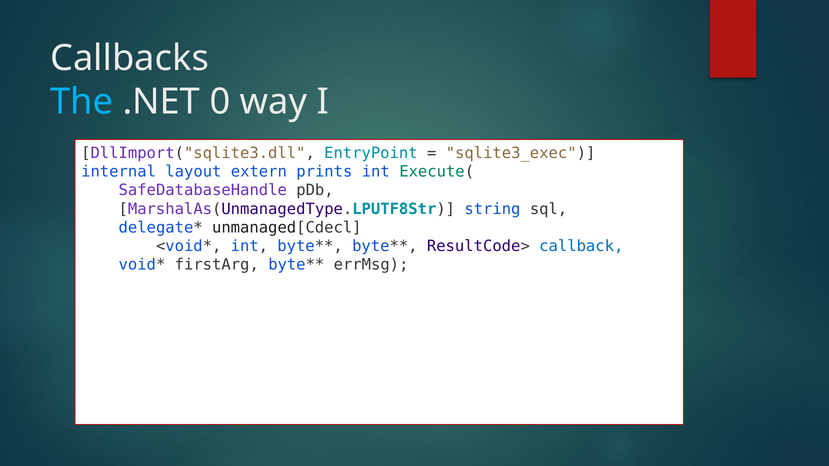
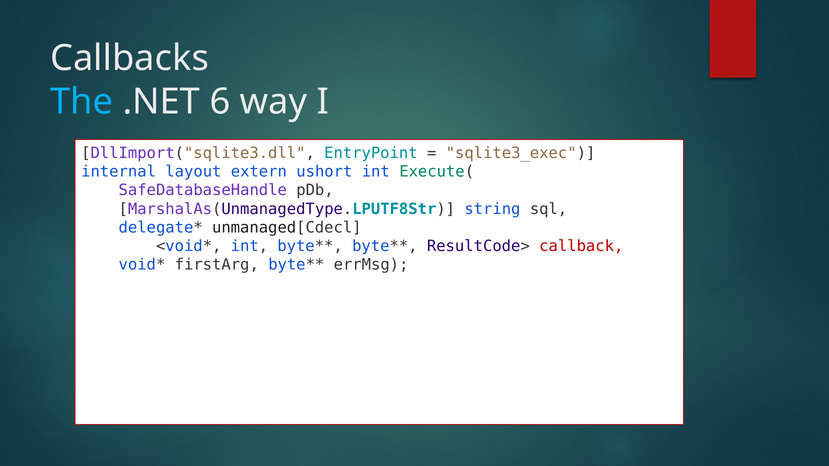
0: 0 -> 6 (220, 102)
prints: prints -> ushort (324, 172)
callback colour: blue -> red (581, 246)
